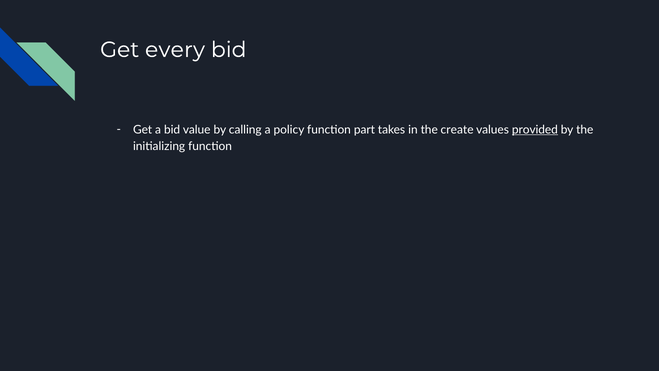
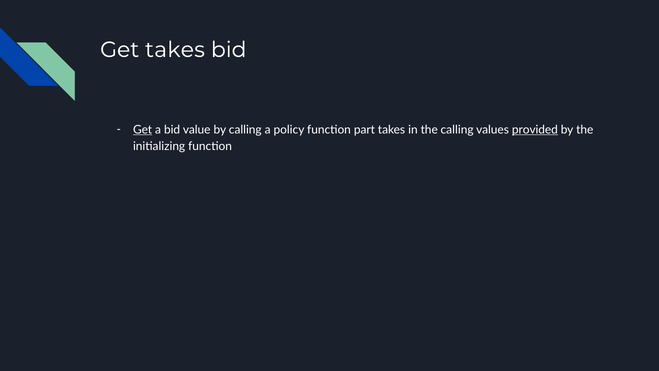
Get every: every -> takes (175, 50)
Get underline: none -> present (143, 130)
the create: create -> calling (457, 130)
